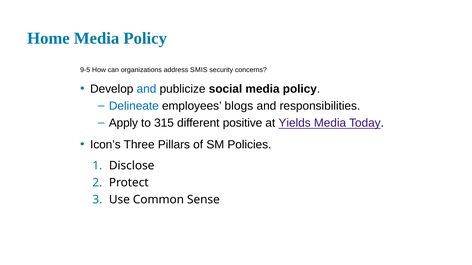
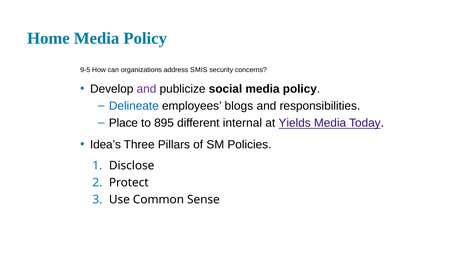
and colour: blue -> purple (146, 89)
Apply: Apply -> Place (123, 123)
315: 315 -> 895 (164, 123)
positive: positive -> internal (242, 123)
Icon’s: Icon’s -> Idea’s (105, 145)
